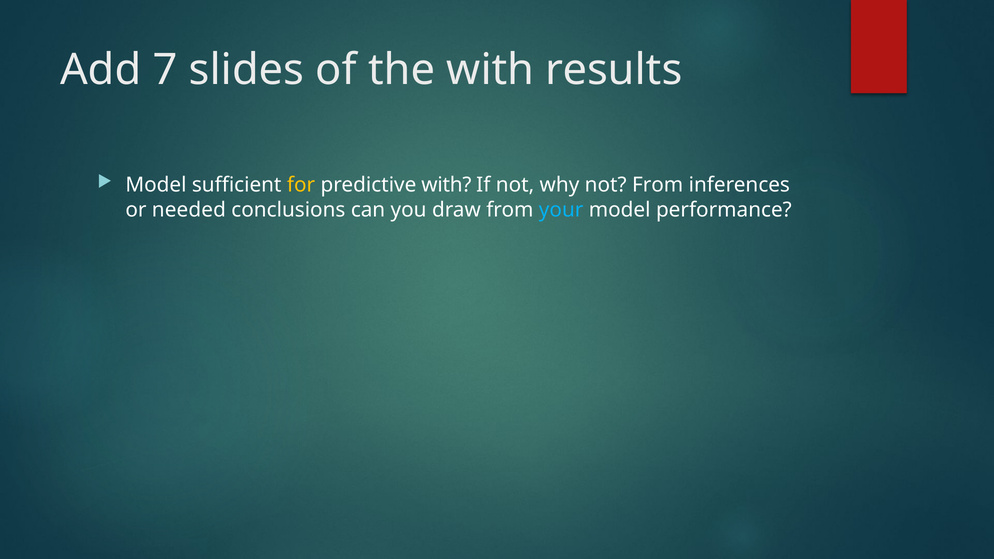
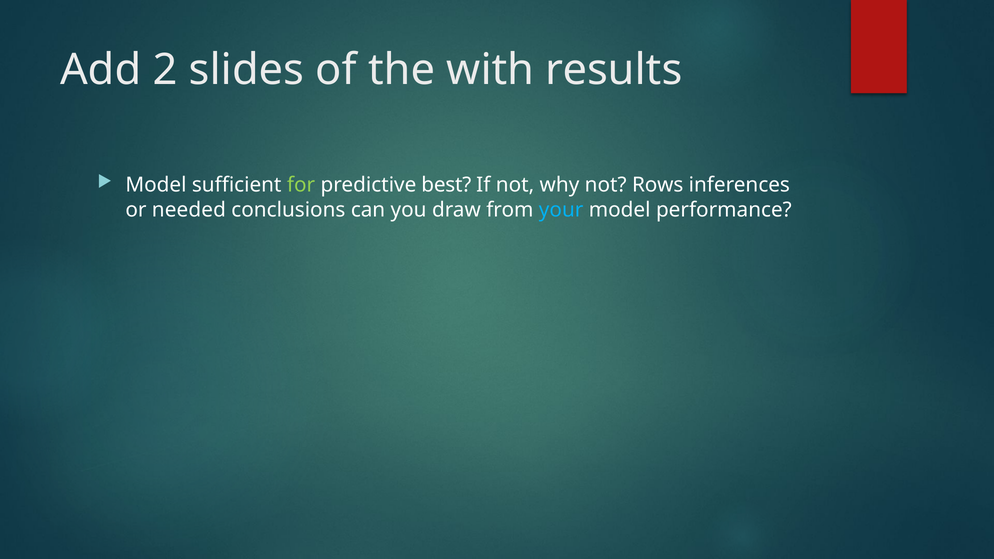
7: 7 -> 2 (165, 70)
for colour: yellow -> light green (301, 185)
predictive with: with -> best (446, 185)
not From: From -> Rows (658, 185)
